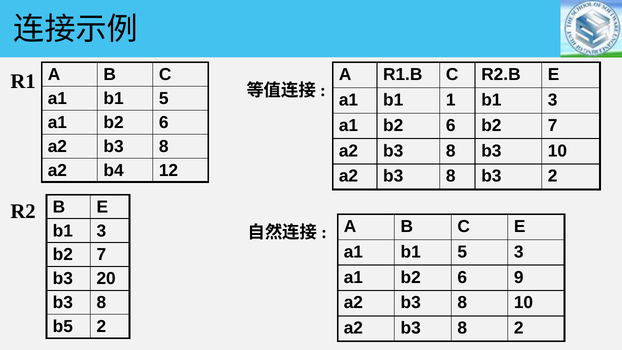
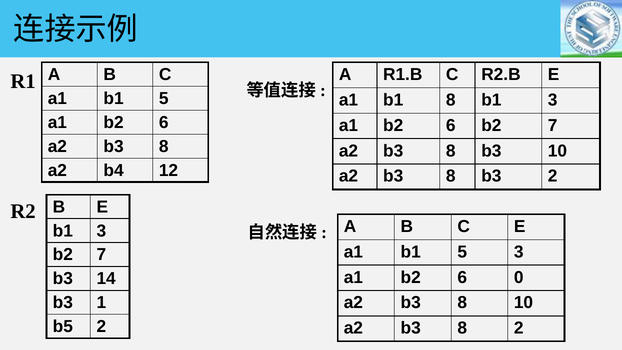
b1 1: 1 -> 8 (451, 100)
9: 9 -> 0 (519, 277)
20: 20 -> 14 (106, 279)
8: 8 -> 1 (101, 303)
